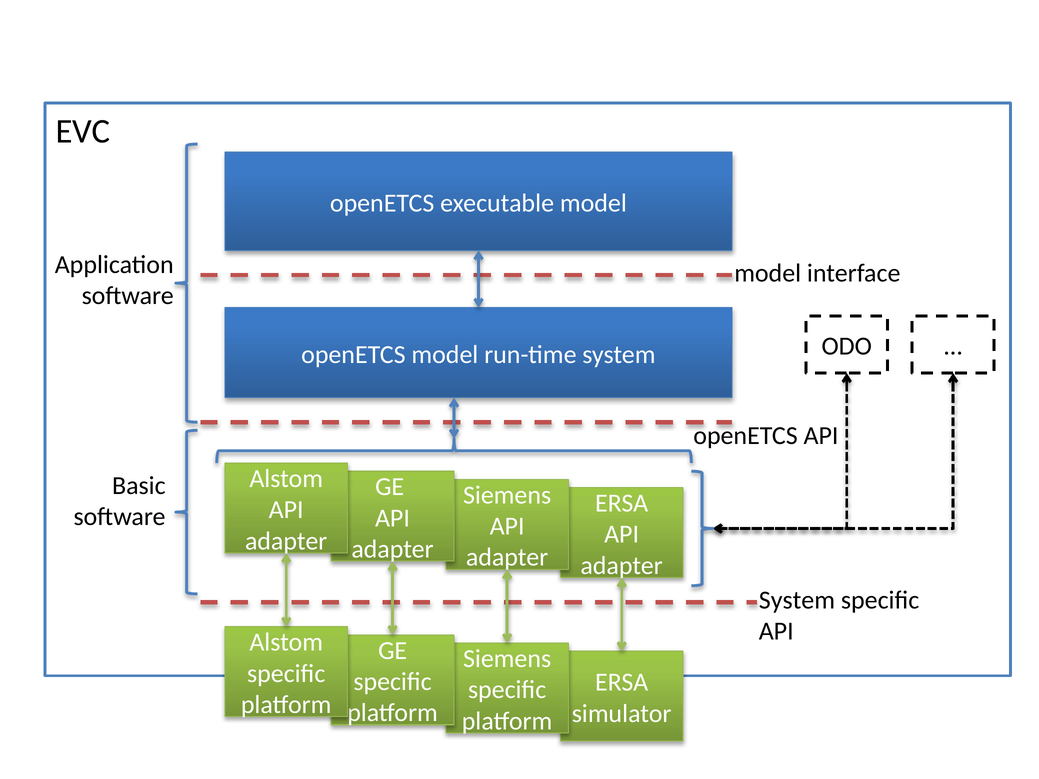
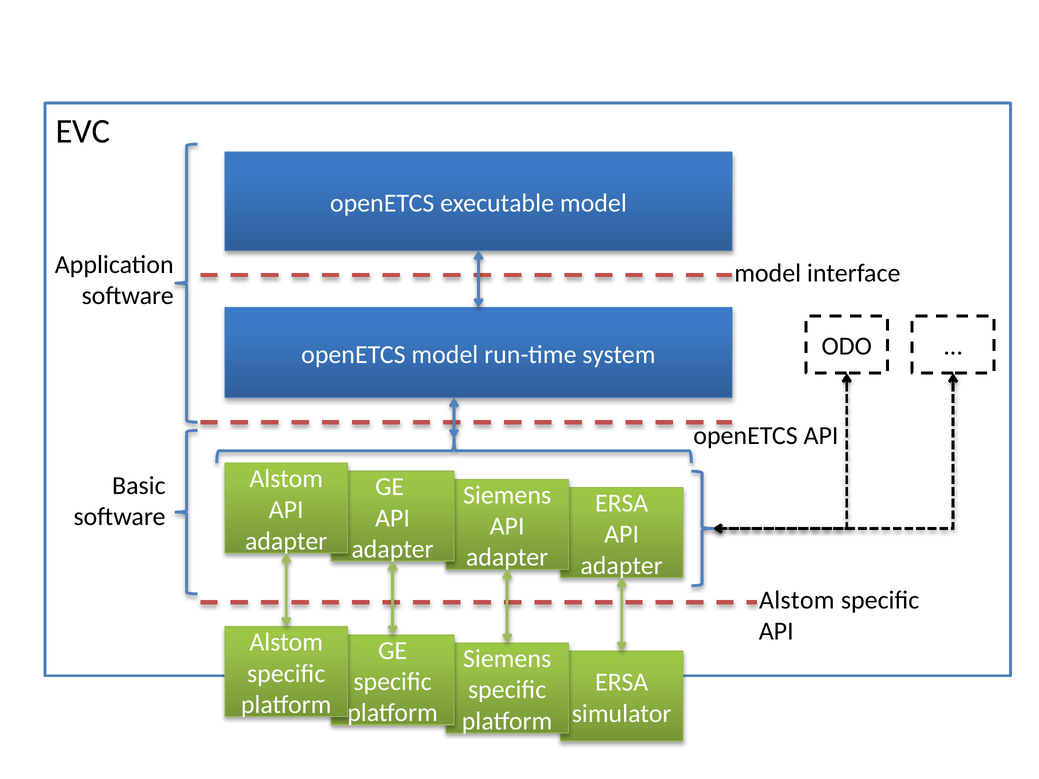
System: System -> Alstom (797, 600)
